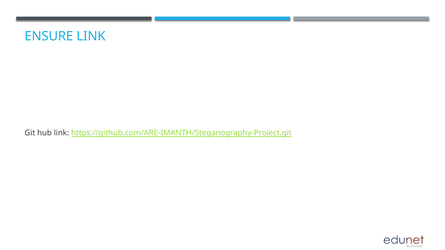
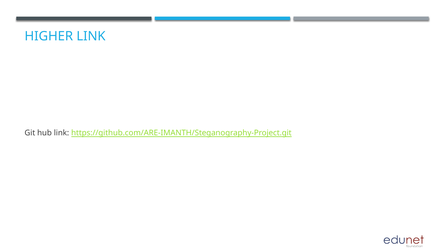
ENSURE: ENSURE -> HIGHER (49, 36)
